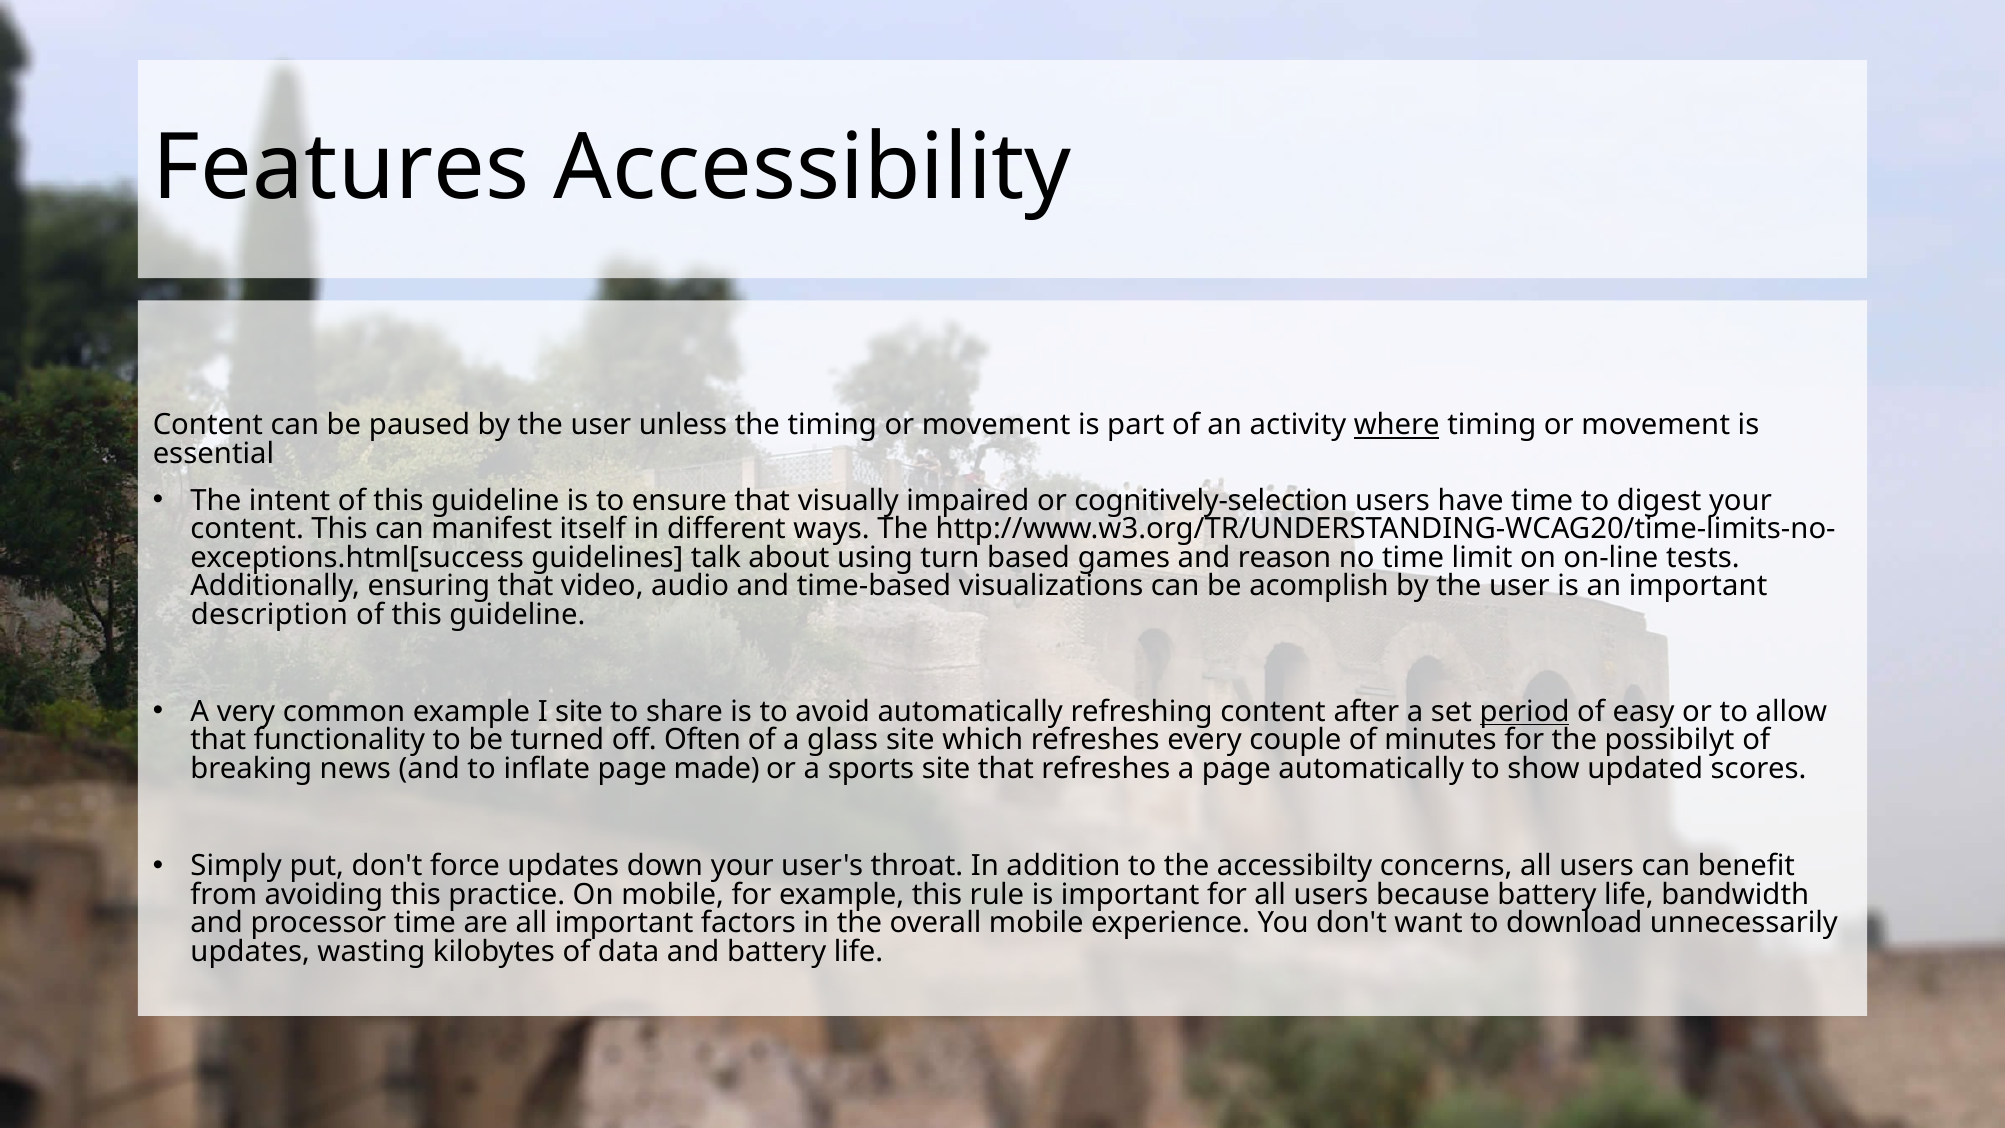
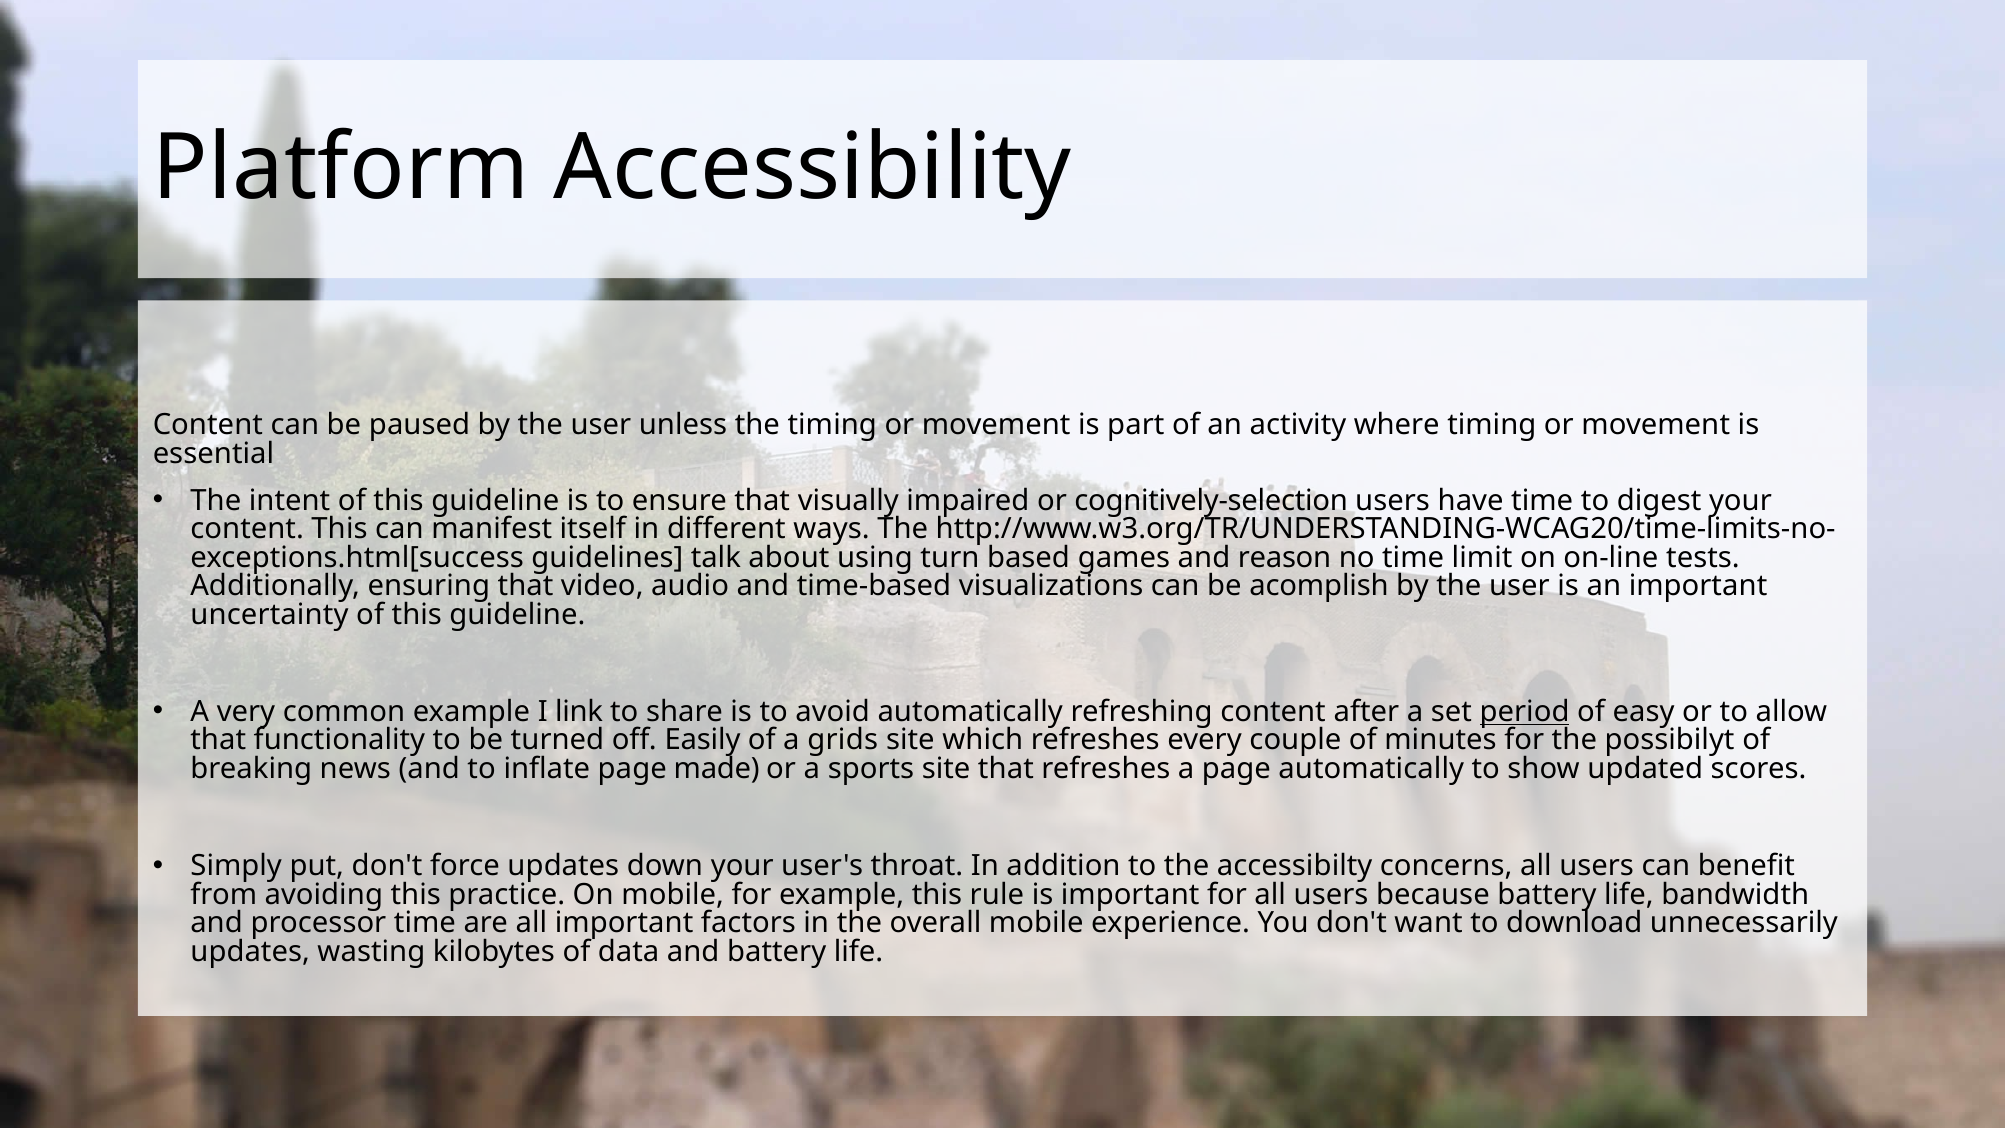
Features: Features -> Platform (341, 168)
where underline: present -> none (1397, 425)
description: description -> uncertainty (269, 614)
I site: site -> link (579, 712)
Often: Often -> Easily (702, 740)
glass: glass -> grids (843, 740)
